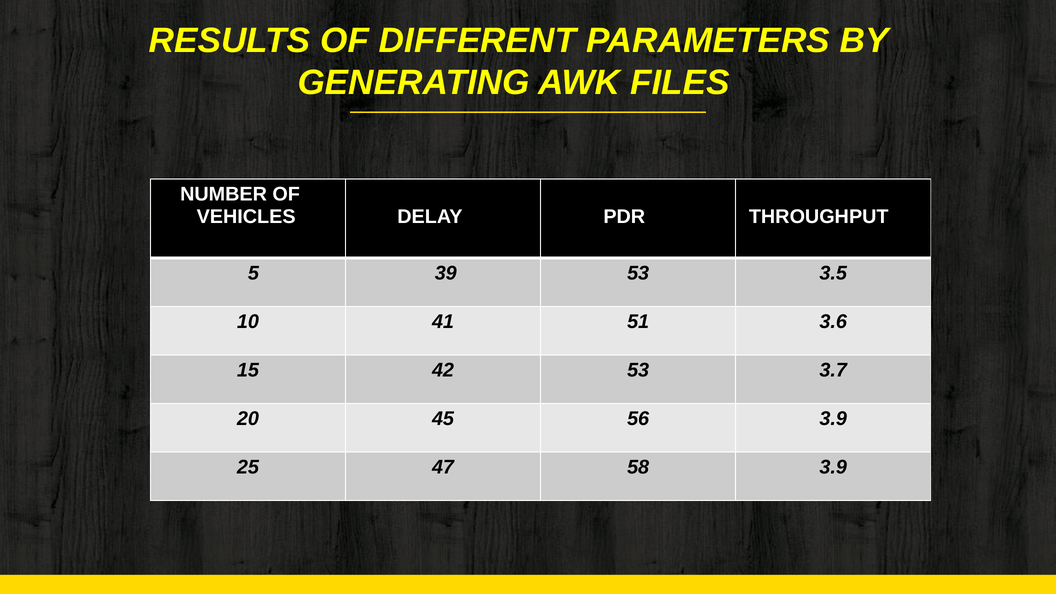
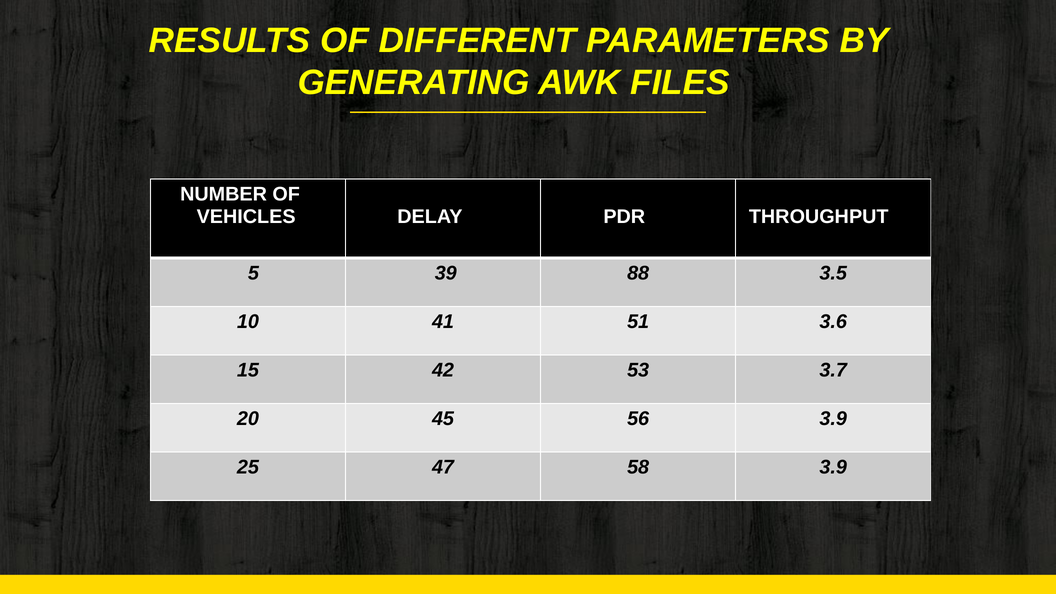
39 53: 53 -> 88 (638, 273)
